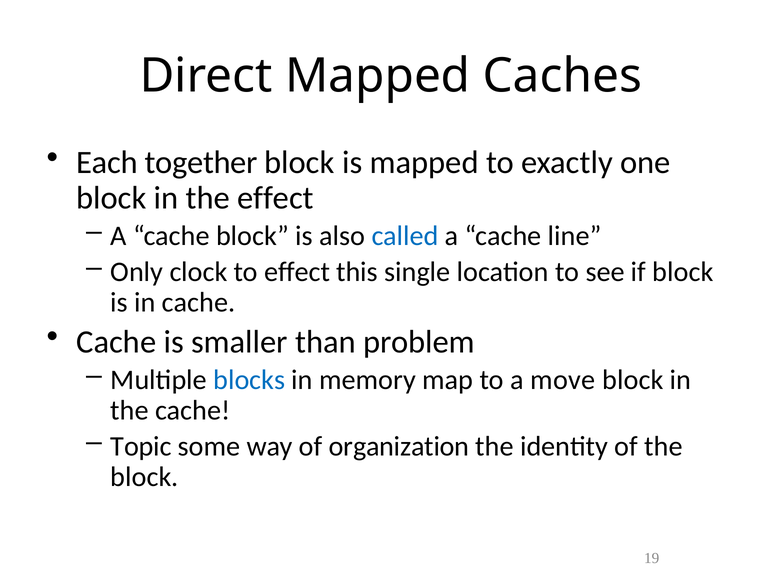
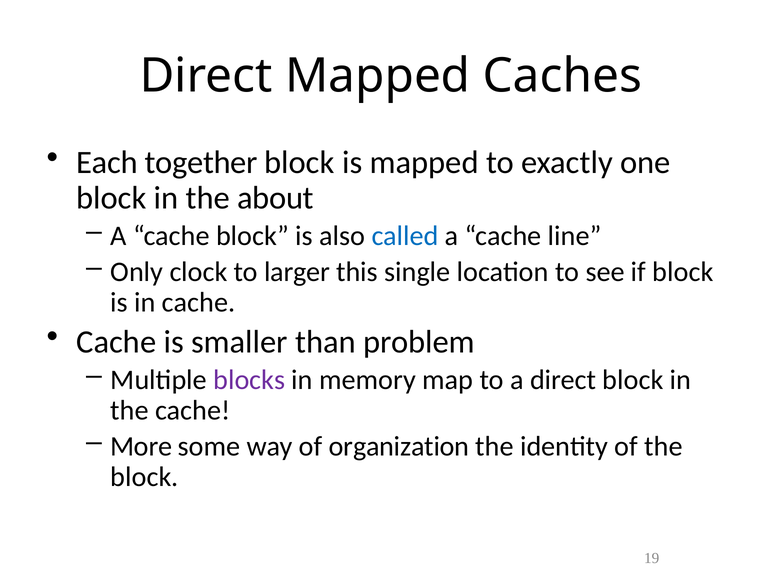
the effect: effect -> about (275, 198)
to effect: effect -> larger (297, 271)
blocks colour: blue -> purple (249, 379)
a move: move -> direct (563, 379)
Topic: Topic -> More (141, 446)
